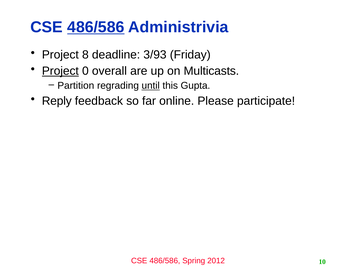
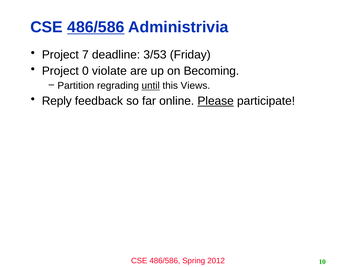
8: 8 -> 7 (85, 55)
3/93: 3/93 -> 3/53 (155, 55)
Project underline: present -> none (60, 71)
overall: overall -> violate (109, 71)
Multicasts: Multicasts -> Becoming (211, 71)
Gupta: Gupta -> Views (195, 86)
Please underline: none -> present (216, 101)
